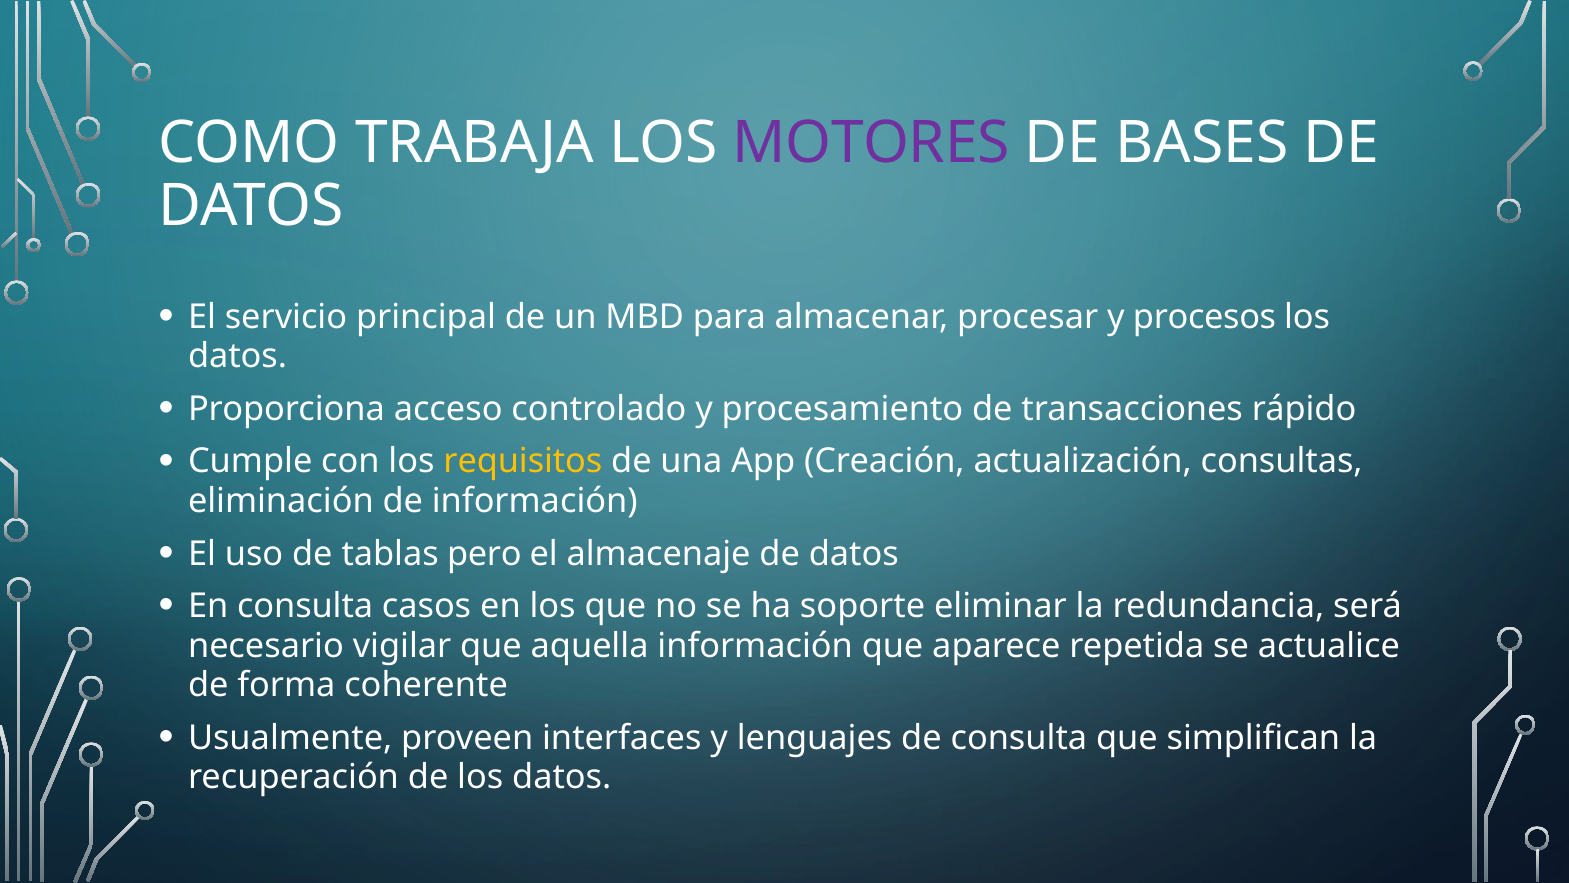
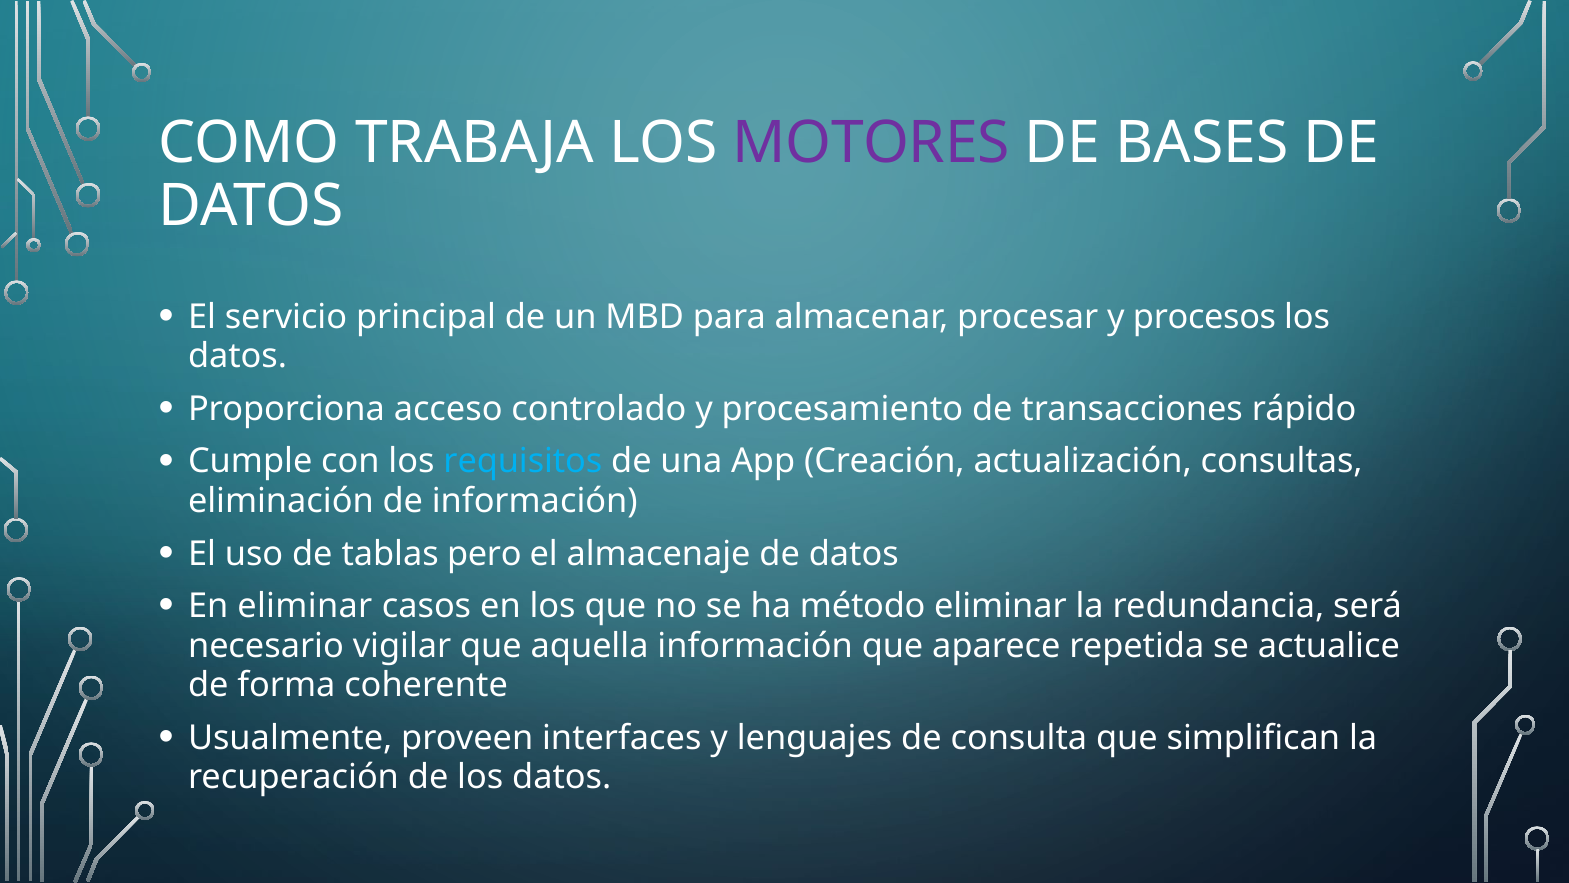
requisitos colour: yellow -> light blue (523, 461)
En consulta: consulta -> eliminar (305, 606)
soporte: soporte -> método (863, 606)
